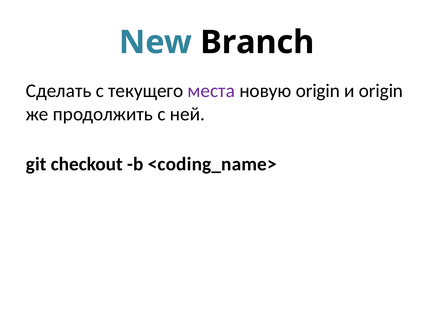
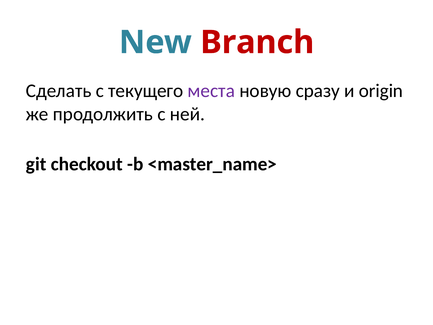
Branch colour: black -> red (257, 42)
новую origin: origin -> сразу (318, 91)
<coding_name>: <coding_name> -> <master_name> (212, 164)
